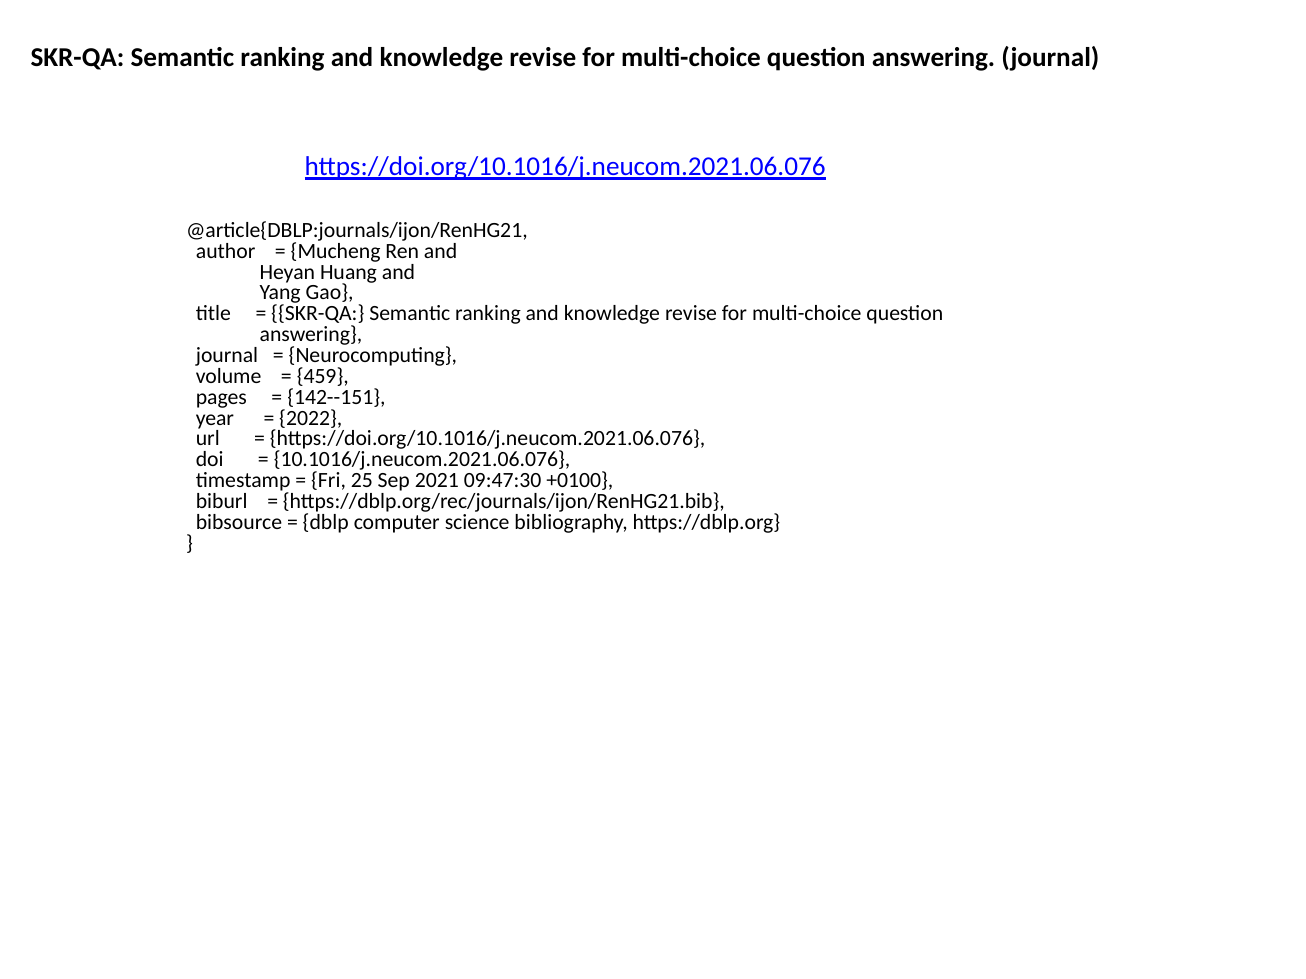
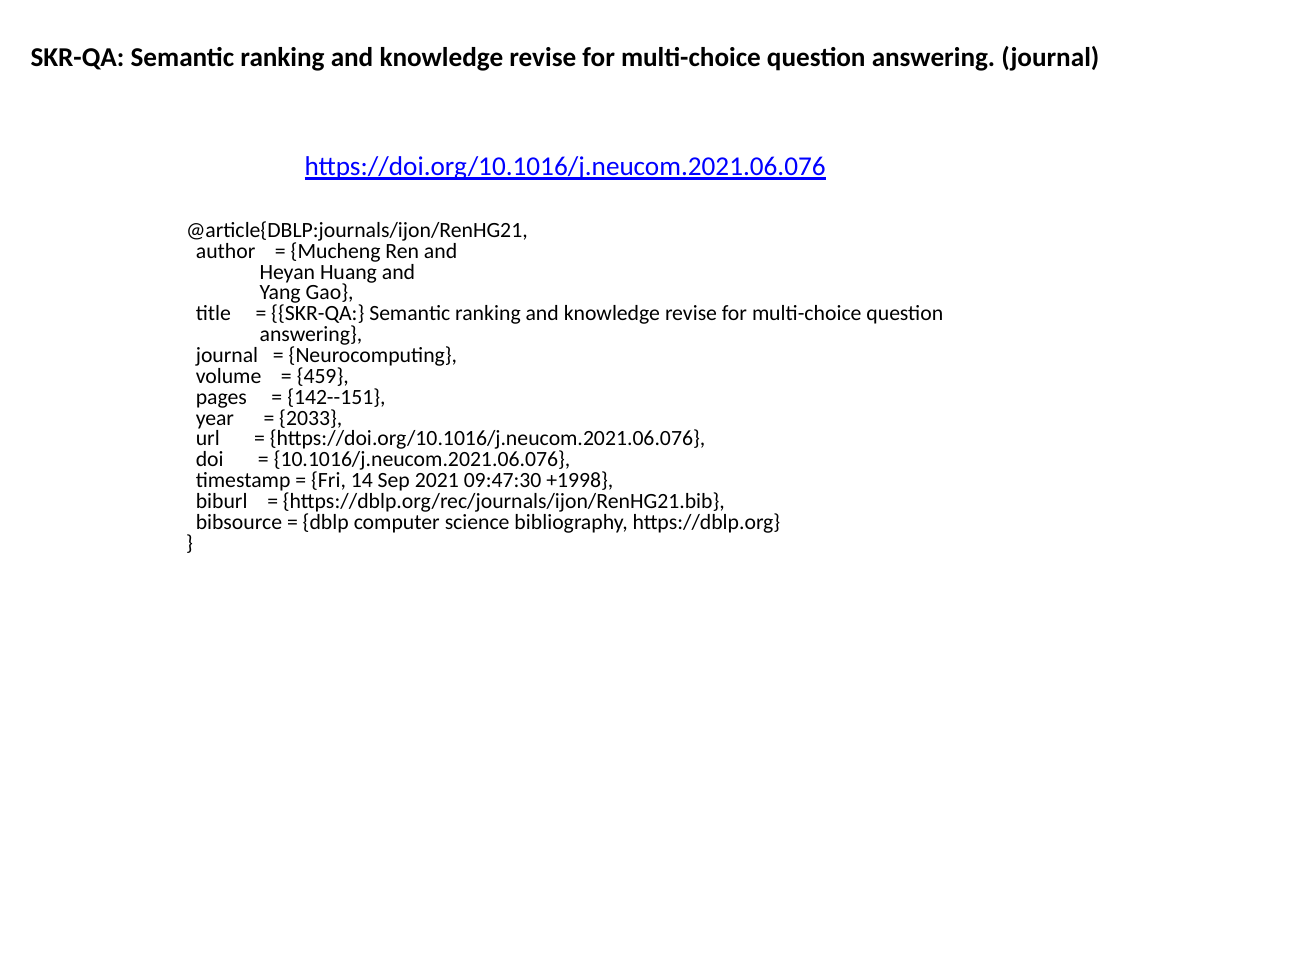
2022: 2022 -> 2033 (311, 418)
25: 25 -> 14 (362, 481)
+0100: +0100 -> +1998 (580, 481)
